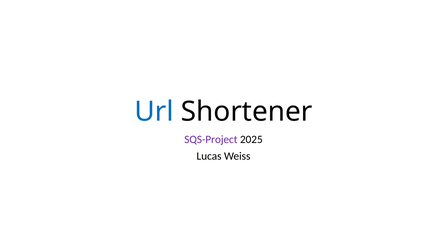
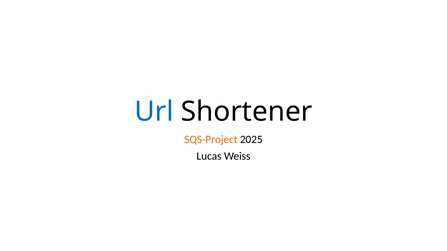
SQS-Project colour: purple -> orange (211, 140)
